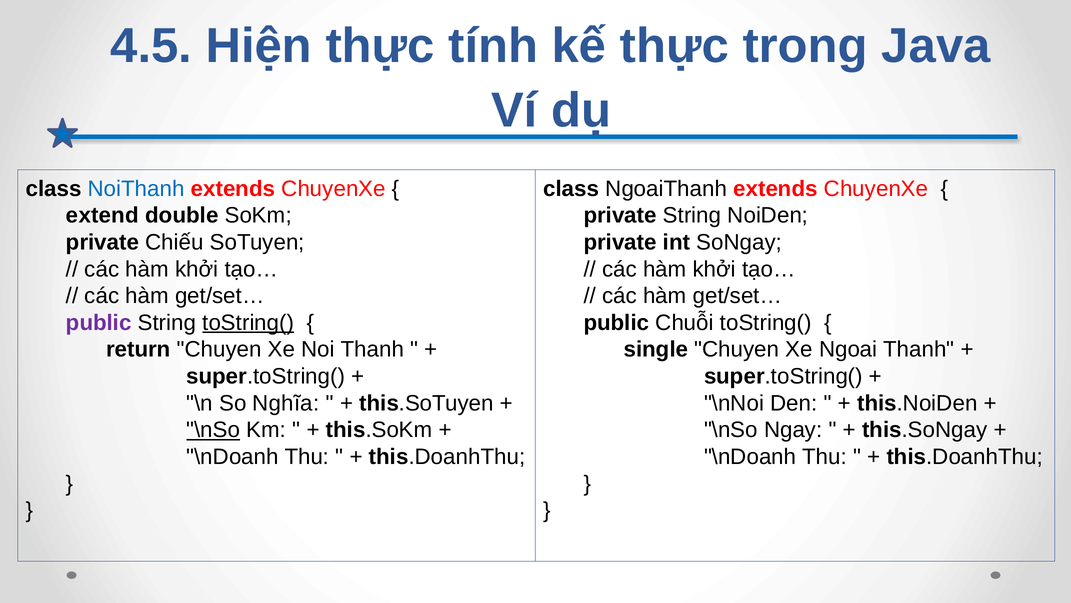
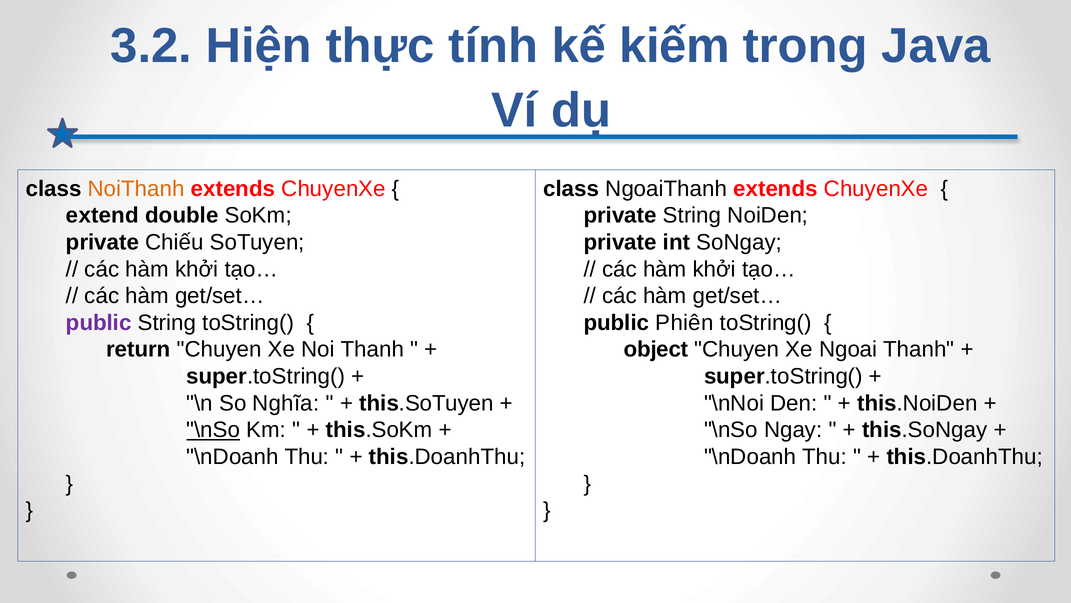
4.5: 4.5 -> 3.2 (151, 46)
kế thực: thực -> kiếm (675, 46)
NoiThanh colour: blue -> orange (136, 189)
toString( underline: present -> none (248, 322)
Chuỗi: Chuỗi -> Phiên (684, 322)
single: single -> object (656, 349)
